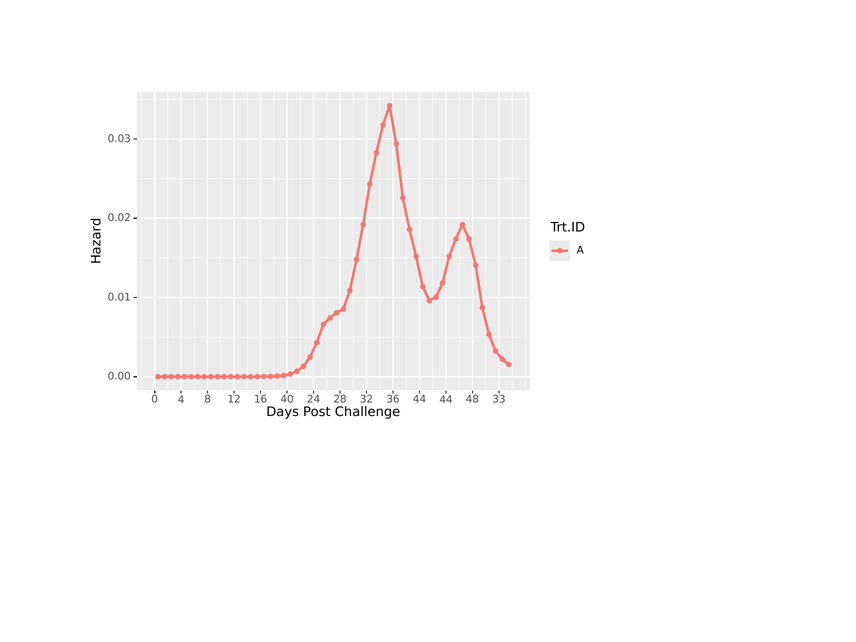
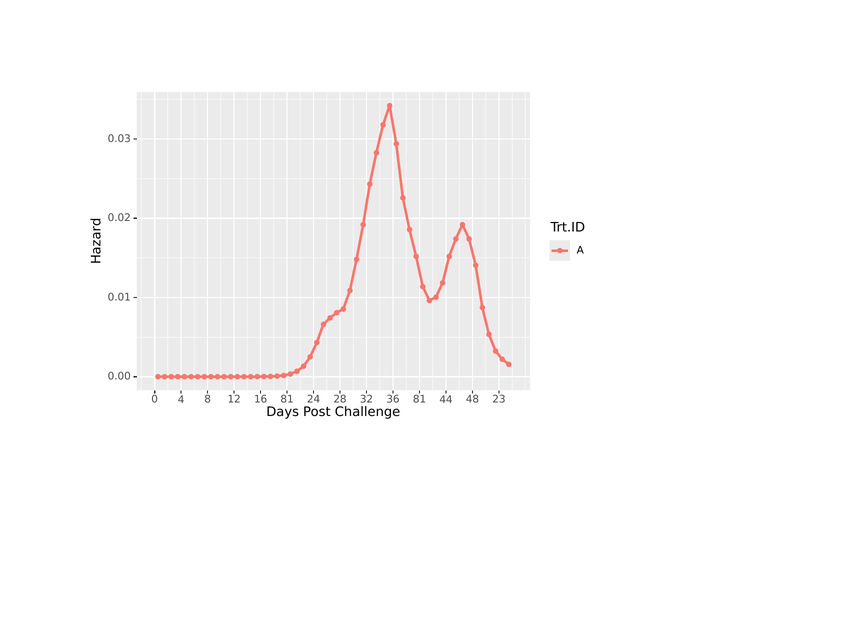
16 40: 40 -> 81 (287, 400)
36 44: 44 -> 81 (420, 400)
33: 33 -> 23 (499, 400)
